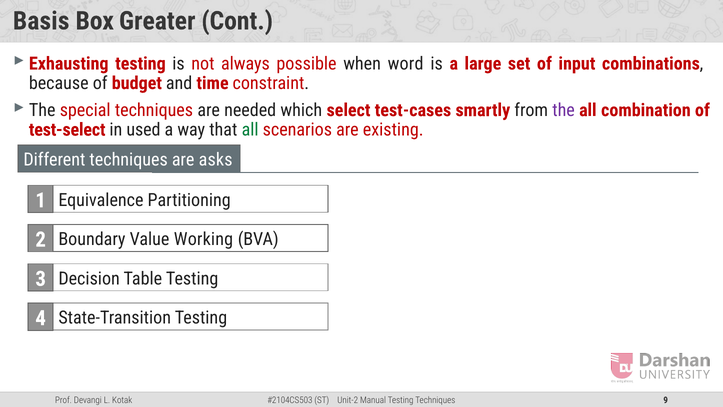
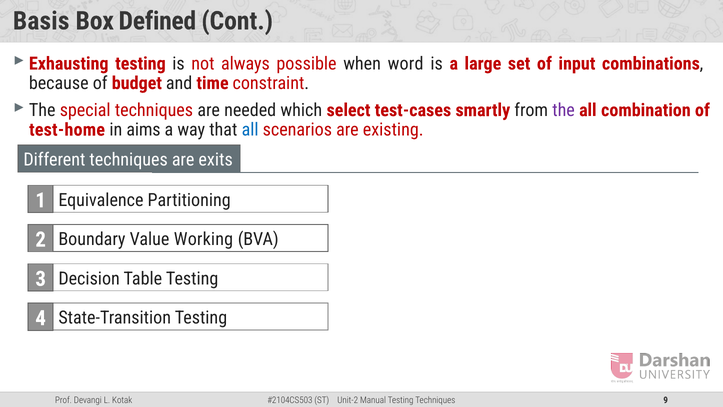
Greater: Greater -> Defined (157, 21)
test-select: test-select -> test-home (67, 130)
used: used -> aims (143, 130)
all colour: green -> blue (250, 130)
asks: asks -> exits (216, 160)
